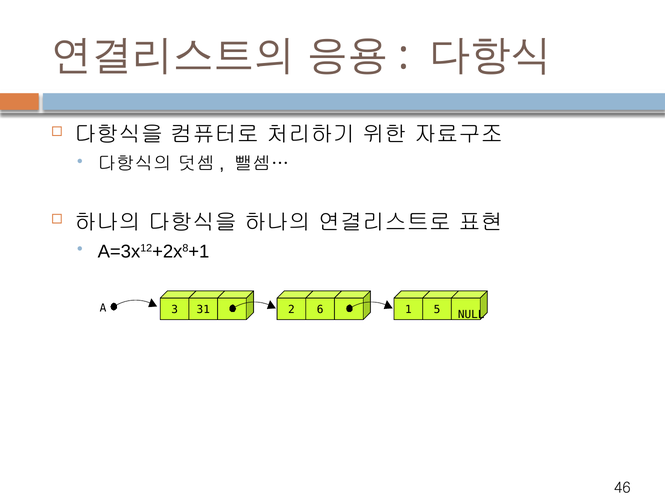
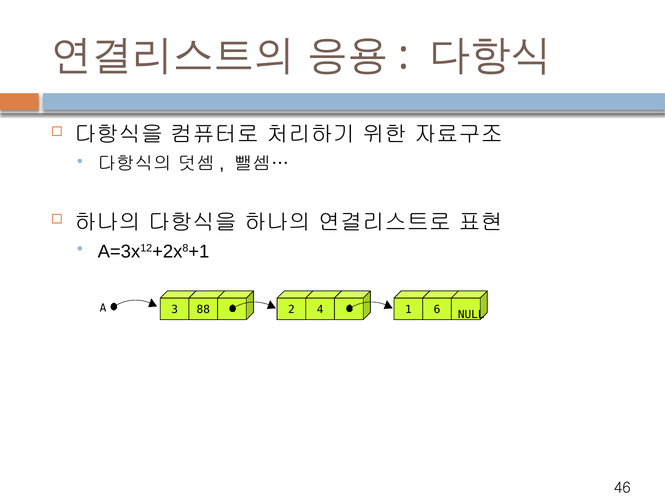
31: 31 -> 88 (203, 309)
6: 6 -> 4 (320, 309)
5: 5 -> 6 (437, 309)
